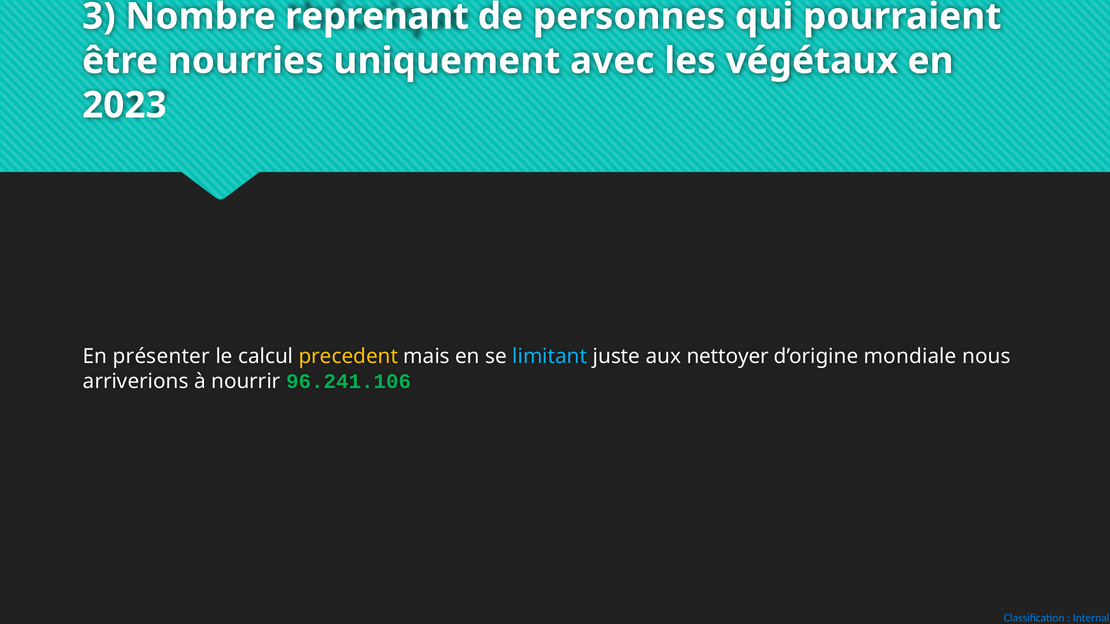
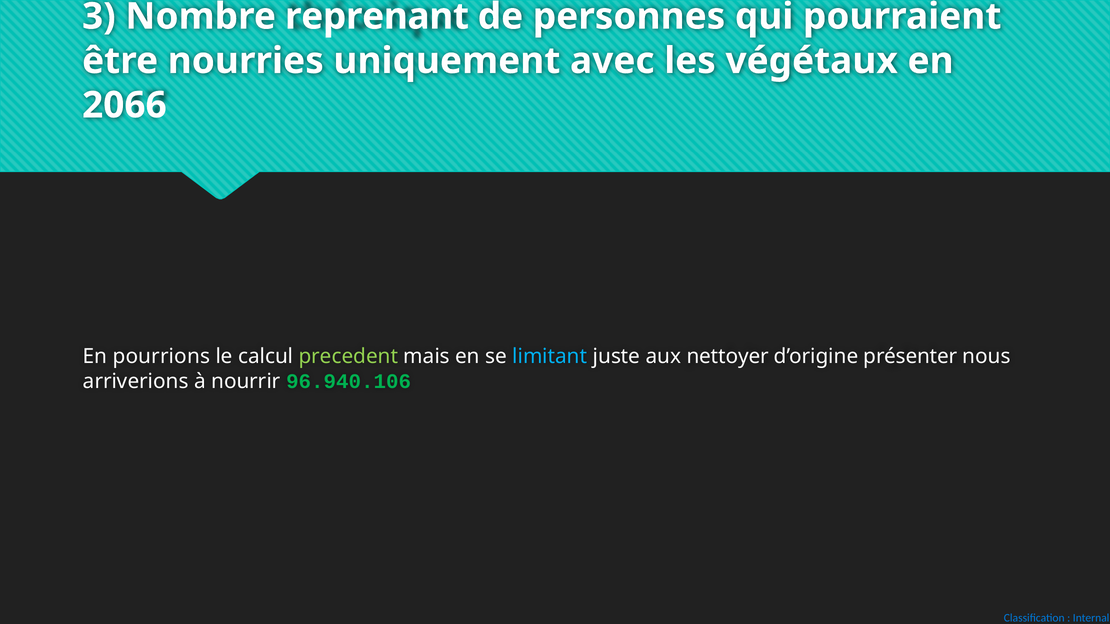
2023: 2023 -> 2066 (124, 105)
présenter: présenter -> pourrions (161, 357)
precedent colour: yellow -> light green (348, 357)
mondiale: mondiale -> présenter (910, 357)
96.241.106: 96.241.106 -> 96.940.106 (349, 382)
